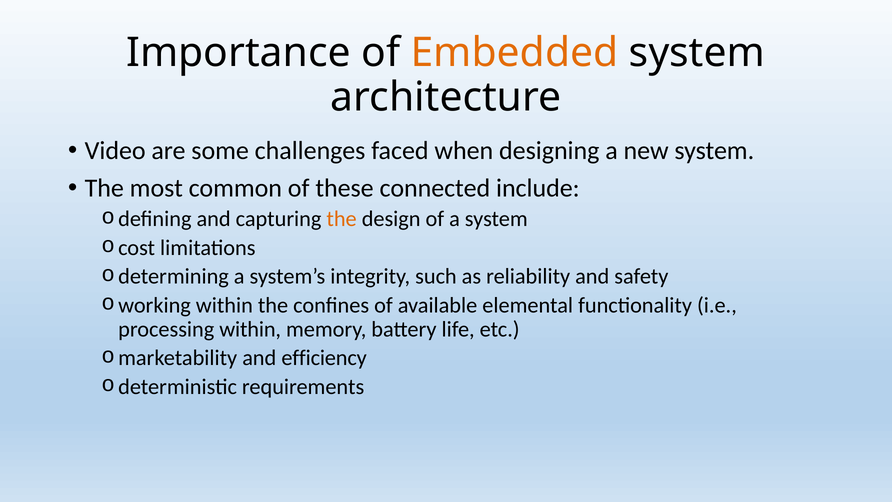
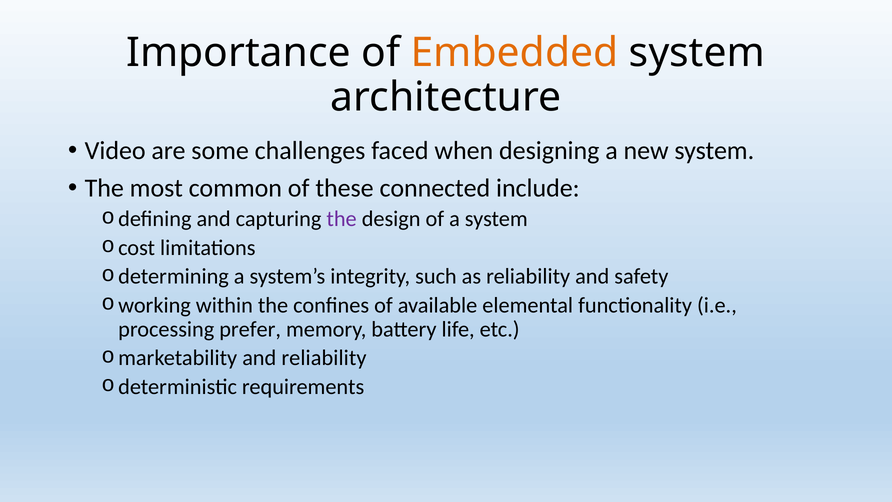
the colour: orange -> purple (342, 219)
processing within: within -> prefer (250, 329)
and efficiency: efficiency -> reliability (324, 358)
